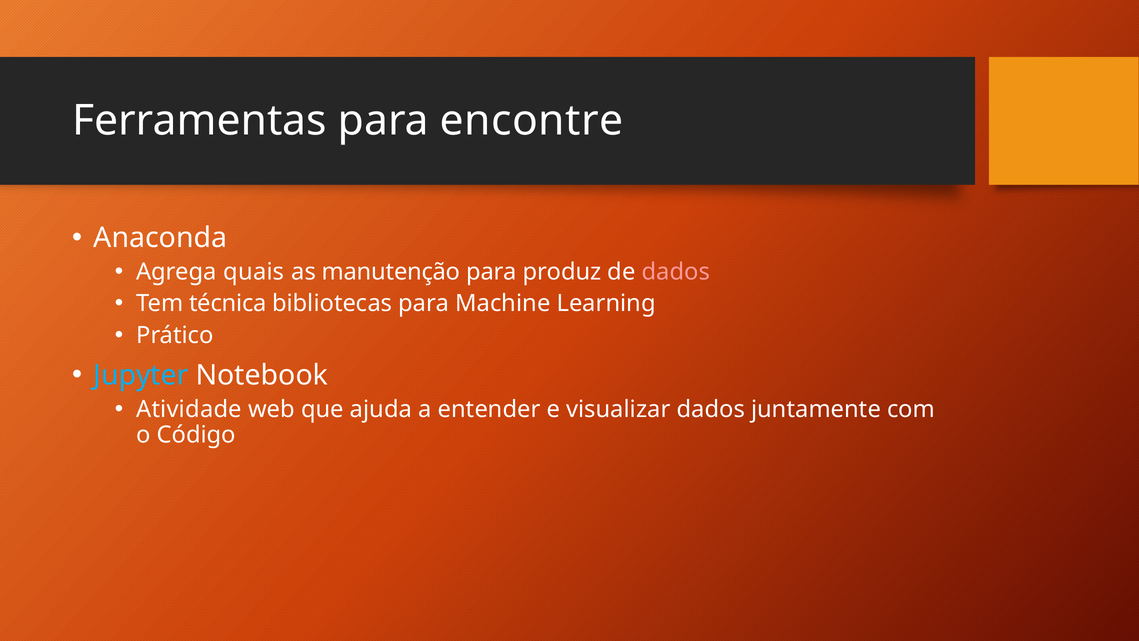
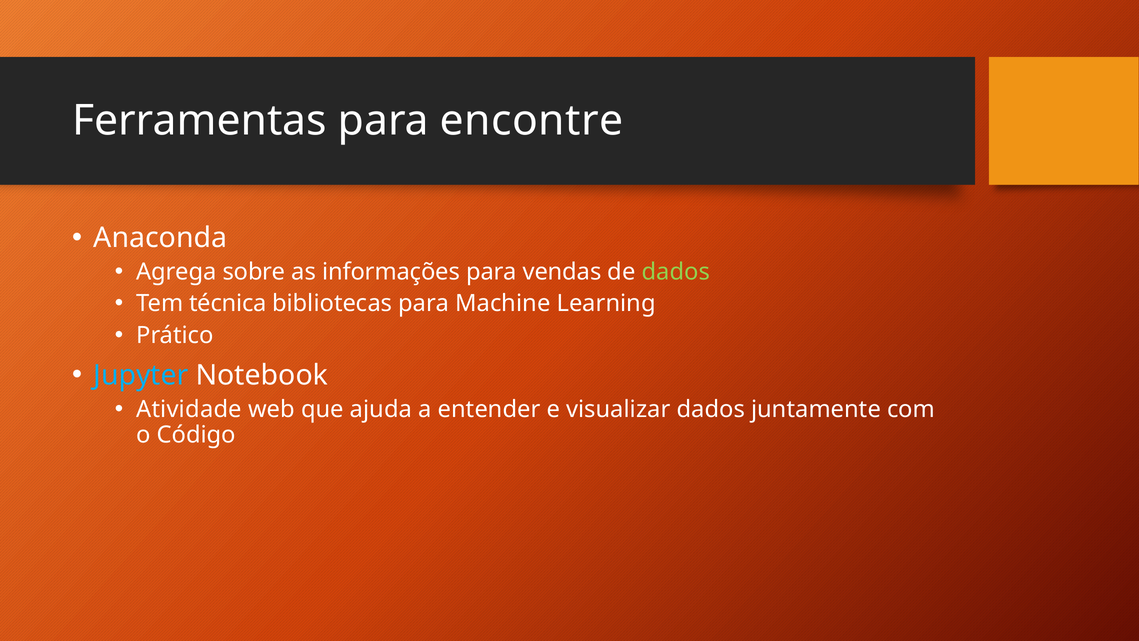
quais: quais -> sobre (254, 272)
manutenção: manutenção -> informações (391, 272)
produz: produz -> vendas (562, 272)
dados colour: pink -> light green (676, 272)
